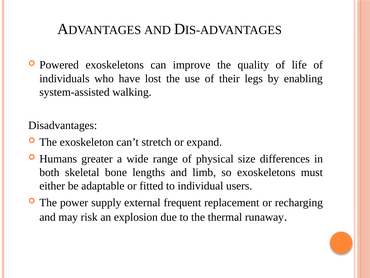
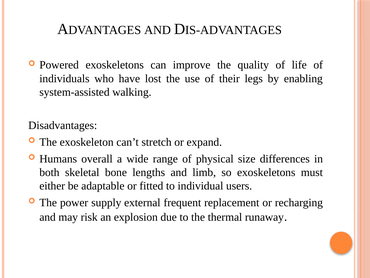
greater: greater -> overall (97, 159)
